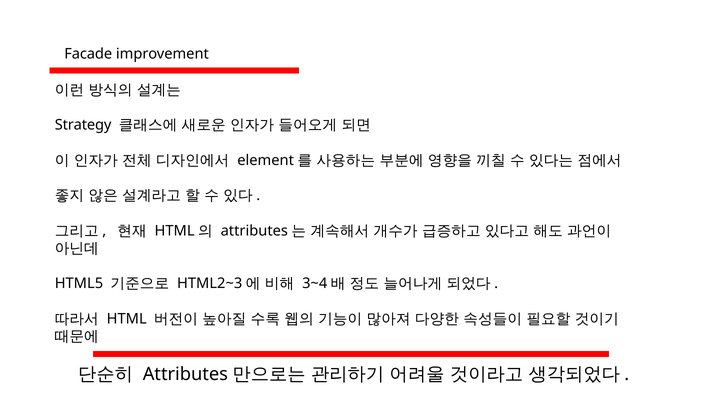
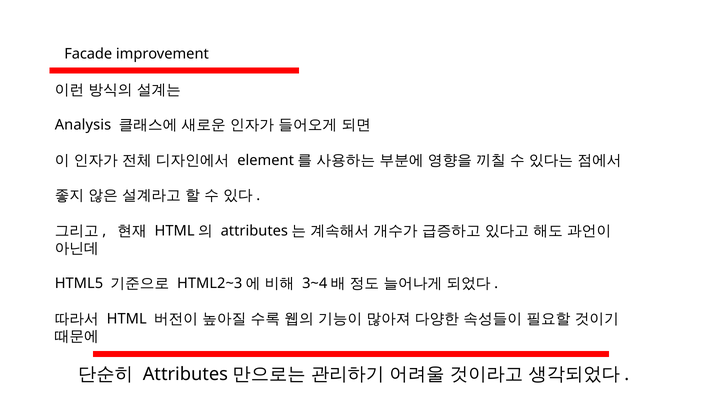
Strategy: Strategy -> Analysis (83, 125)
